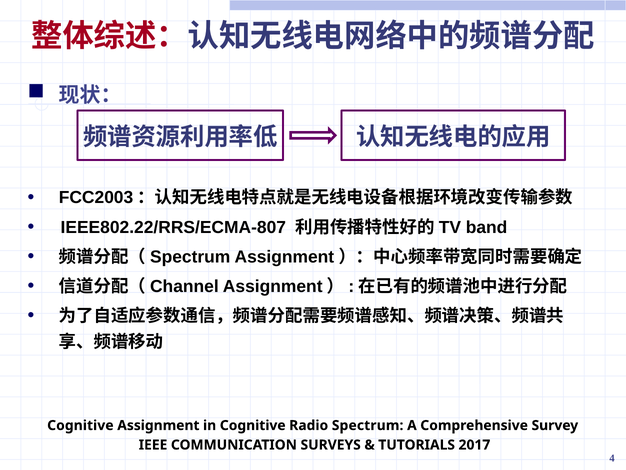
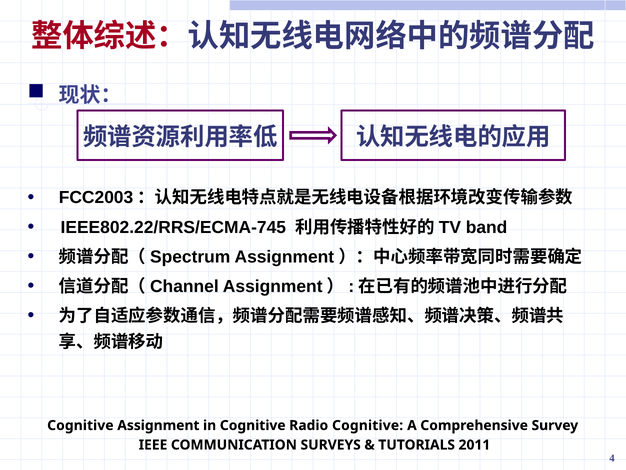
IEEE802.22/RRS/ECMA-807: IEEE802.22/RRS/ECMA-807 -> IEEE802.22/RRS/ECMA-745 (173, 227)
Radio Spectrum: Spectrum -> Cognitive (368, 425)
2017: 2017 -> 2011 (474, 444)
